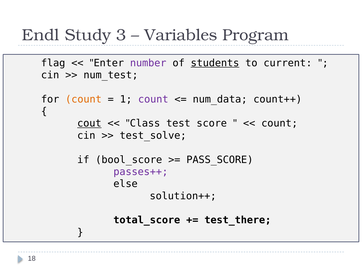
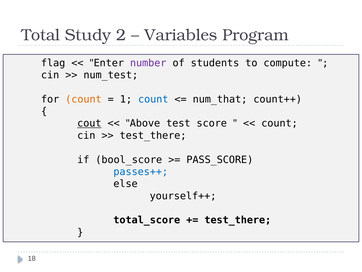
Endl: Endl -> Total (41, 35)
3: 3 -> 2 (121, 35)
students underline: present -> none (215, 63)
current: current -> compute (288, 63)
count colour: purple -> blue (153, 99)
num_data: num_data -> num_that (220, 99)
Class: Class -> Above (145, 123)
test_solve: test_solve -> test_there (153, 135)
passes++ colour: purple -> blue (141, 171)
solution++: solution++ -> yourself++ (183, 196)
